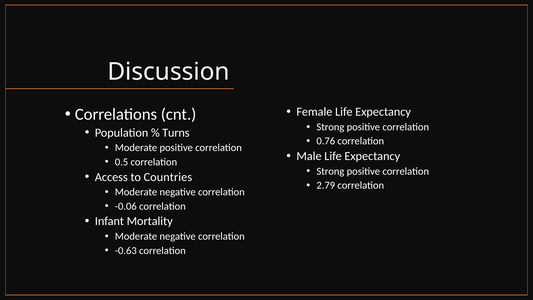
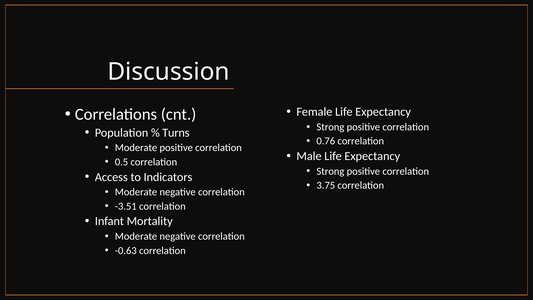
Countries: Countries -> Indicators (168, 177)
2.79: 2.79 -> 3.75 (326, 185)
-0.06: -0.06 -> -3.51 (126, 206)
